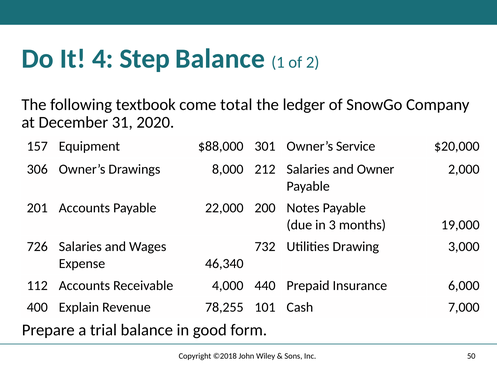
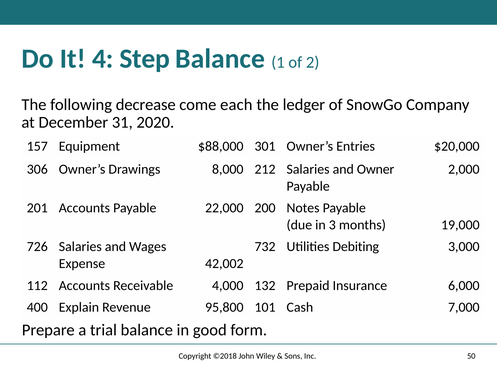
textbook: textbook -> decrease (146, 104)
total: total -> each (236, 104)
Service: Service -> Entries (356, 146)
Drawing: Drawing -> Debiting (356, 247)
46,340: 46,340 -> 42,002 (224, 264)
440: 440 -> 132 (265, 285)
78,255: 78,255 -> 95,800 (224, 307)
